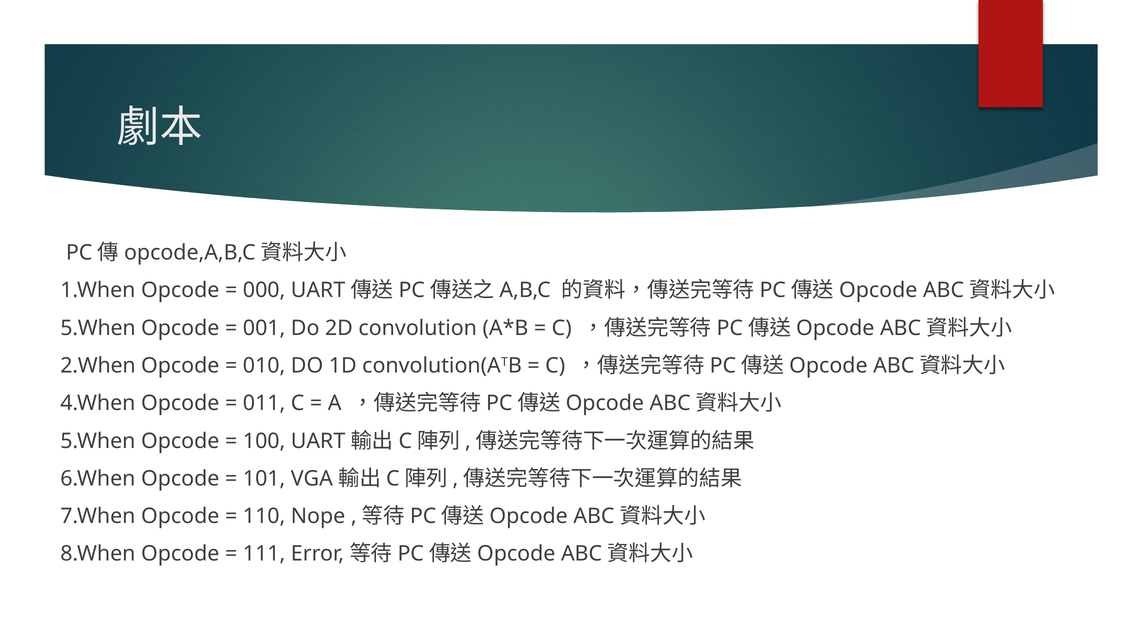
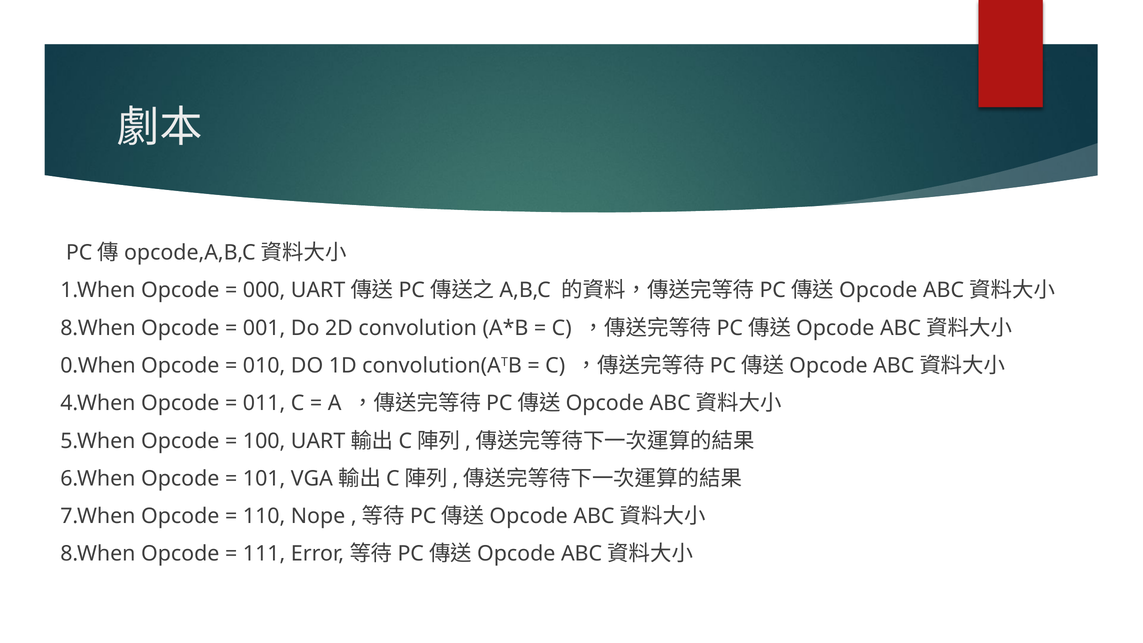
5.When: 5.When -> 8.When (98, 328)
2.When: 2.When -> 0.When (98, 366)
